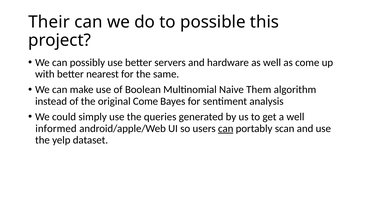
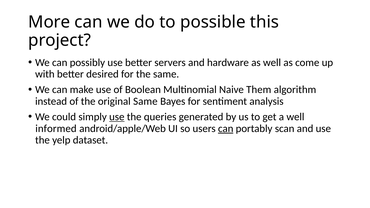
Their: Their -> More (49, 22)
nearest: nearest -> desired (102, 74)
original Come: Come -> Same (145, 101)
use underline: none -> present (117, 117)
